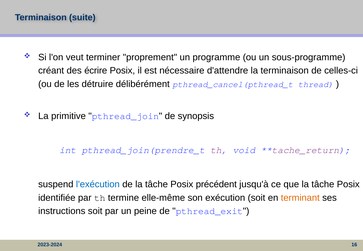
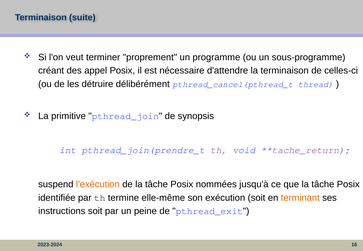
écrire: écrire -> appel (96, 71)
l'exécution colour: blue -> orange (98, 185)
précédent: précédent -> nommées (216, 185)
